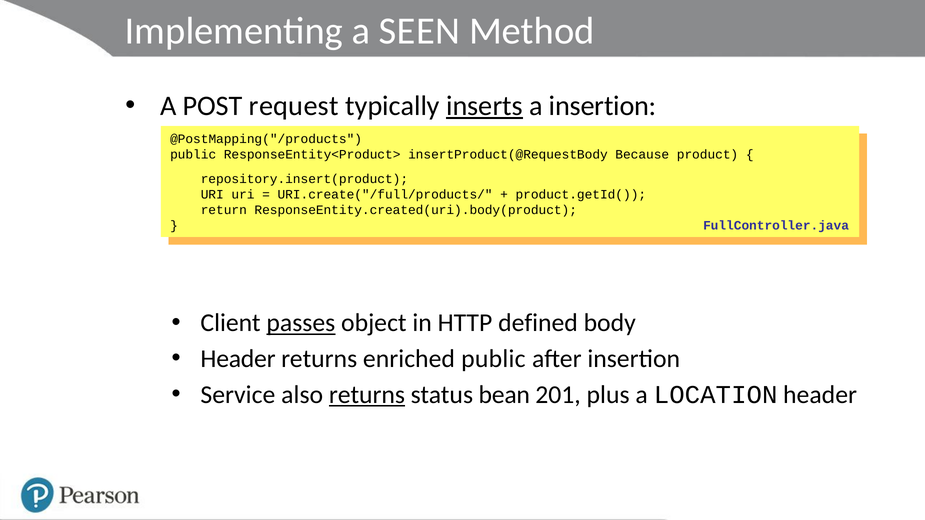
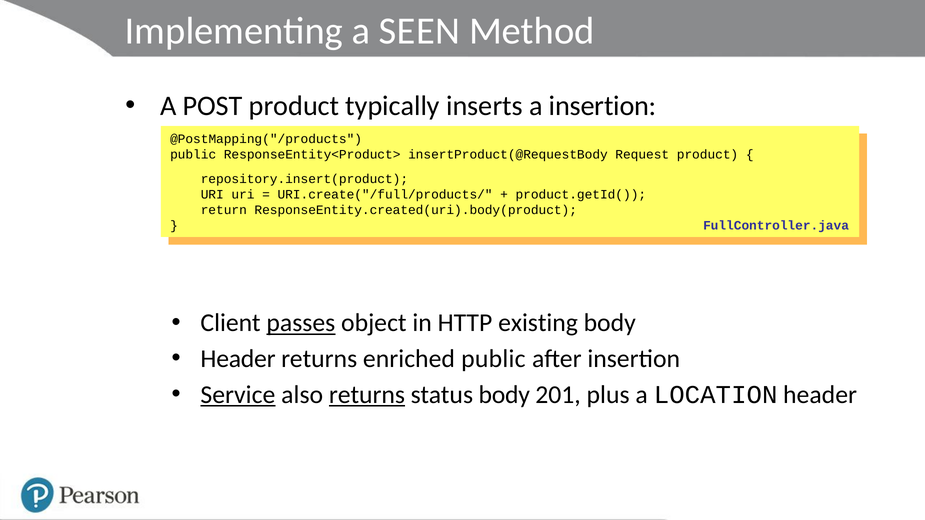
POST request: request -> product (294, 106)
inserts underline: present -> none (484, 106)
Because: Because -> Request (642, 155)
defined: defined -> existing (538, 323)
Service underline: none -> present (238, 395)
status bean: bean -> body (504, 395)
